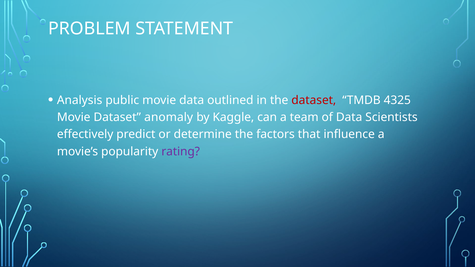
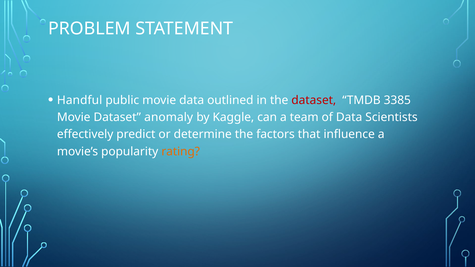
Analysis: Analysis -> Handful (80, 100)
4325: 4325 -> 3385 (397, 100)
rating colour: purple -> orange (181, 152)
